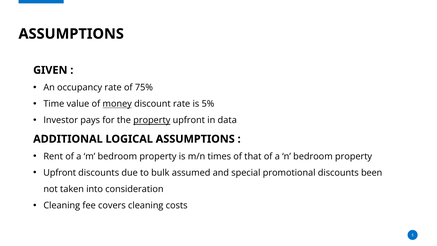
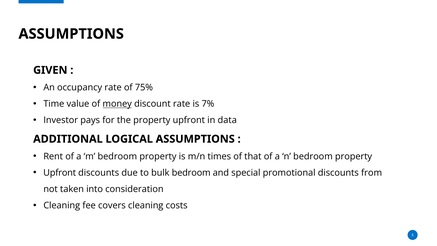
5%: 5% -> 7% (208, 104)
property underline: present -> none (152, 120)
bulk assumed: assumed -> bedroom (191, 173)
been: been -> from (372, 173)
